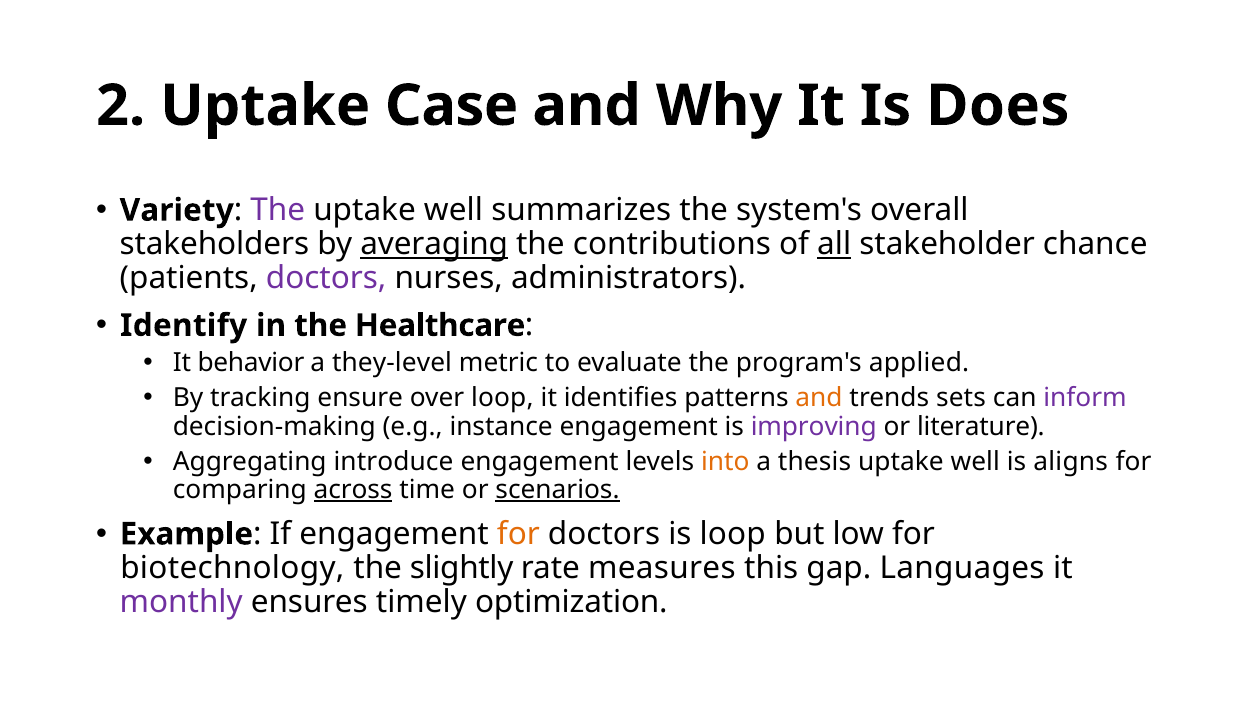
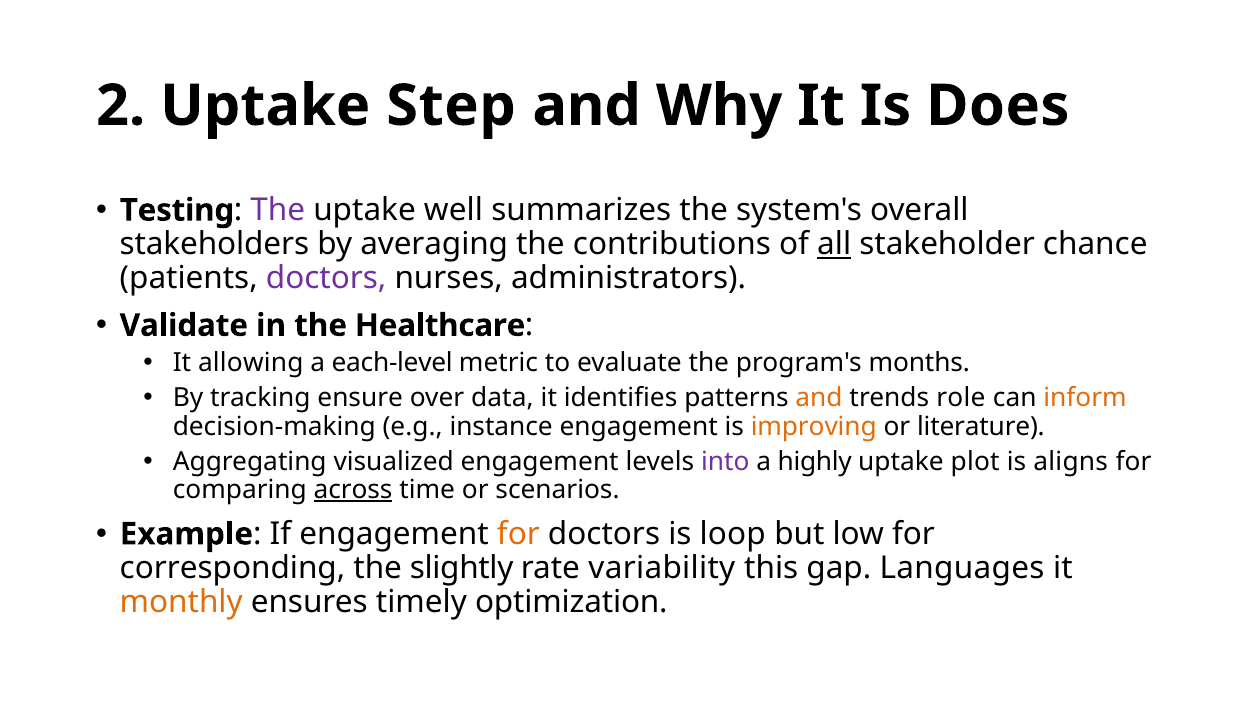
Case: Case -> Step (451, 106)
Variety: Variety -> Testing (177, 210)
averaging underline: present -> none (434, 244)
Identify: Identify -> Validate (184, 325)
behavior: behavior -> allowing (251, 363)
they-level: they-level -> each-level (392, 363)
applied: applied -> months (919, 363)
over loop: loop -> data (502, 398)
sets: sets -> role (961, 398)
inform colour: purple -> orange (1085, 398)
improving colour: purple -> orange (814, 426)
introduce: introduce -> visualized (394, 461)
into colour: orange -> purple (725, 461)
thesis: thesis -> highly (815, 461)
well: well -> plot (975, 461)
scenarios underline: present -> none (558, 490)
biotechnology: biotechnology -> corresponding (232, 568)
measures: measures -> variability (662, 568)
monthly colour: purple -> orange (181, 602)
